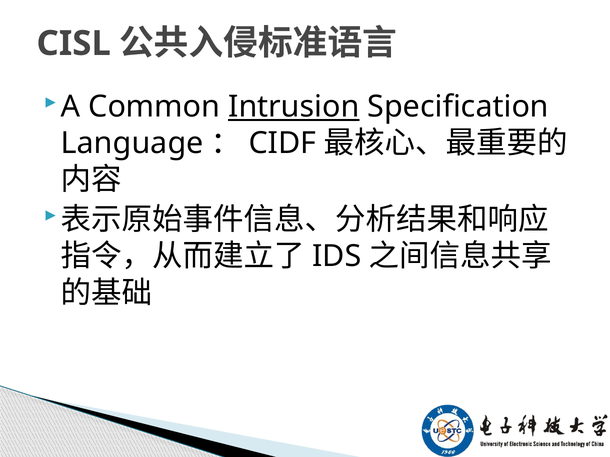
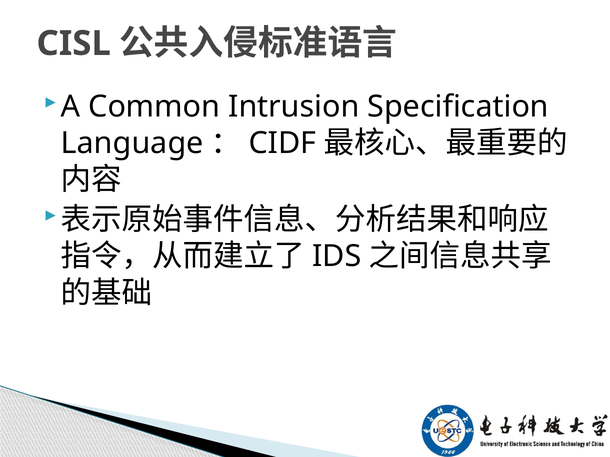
Intrusion underline: present -> none (294, 107)
